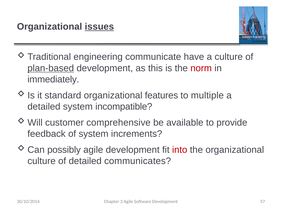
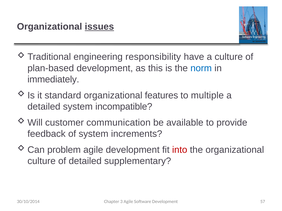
communicate: communicate -> responsibility (153, 57)
plan-based underline: present -> none (51, 68)
norm colour: red -> blue (201, 68)
comprehensive: comprehensive -> communication (118, 123)
possibly: possibly -> problem (64, 150)
communicates: communicates -> supplementary (138, 161)
